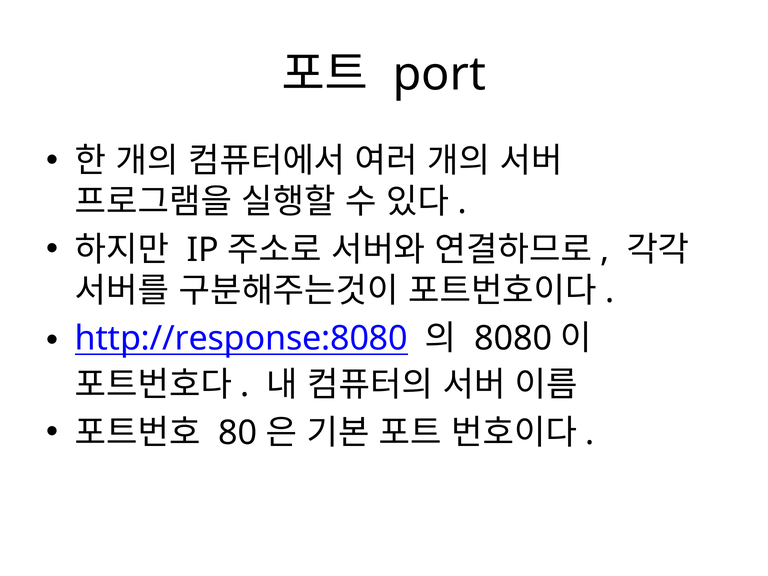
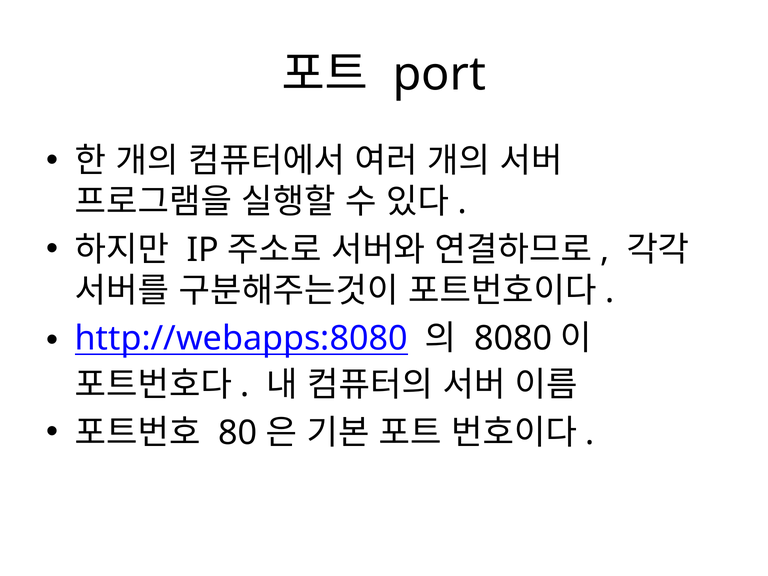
http://response:8080: http://response:8080 -> http://webapps:8080 (241, 339)
